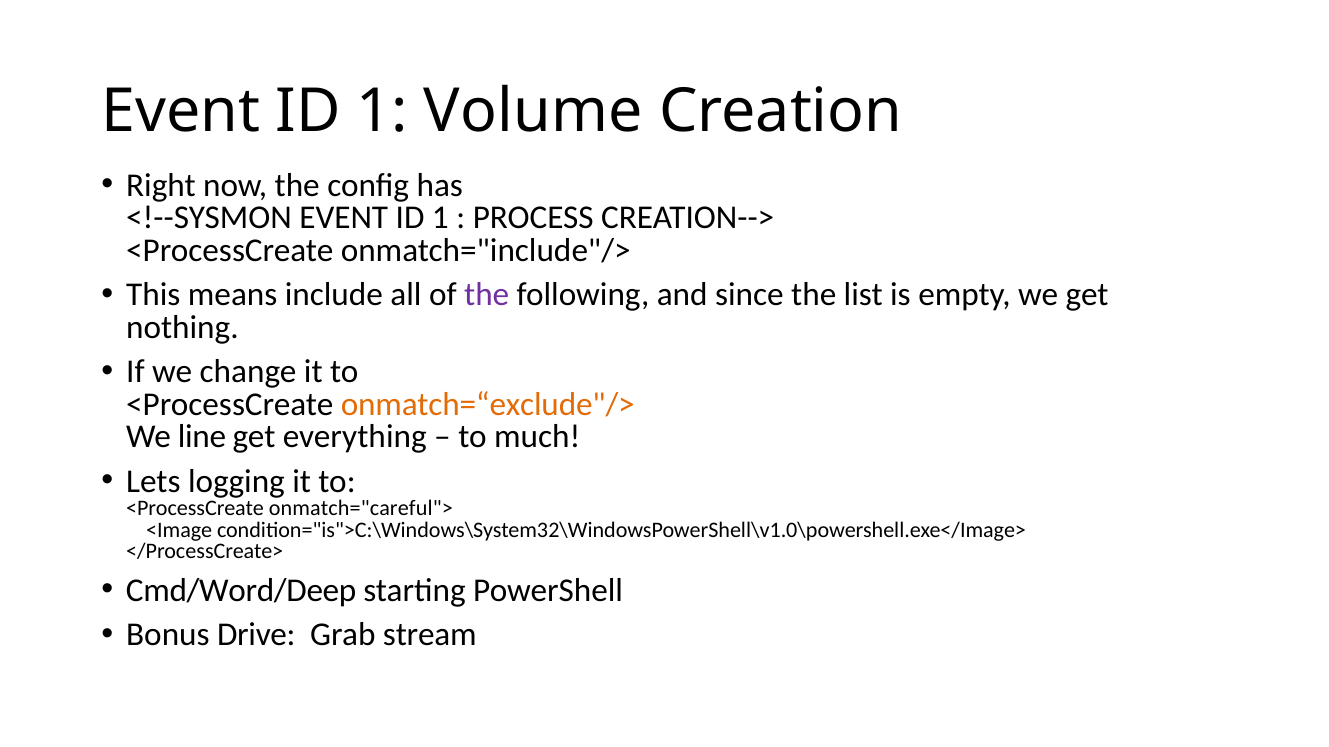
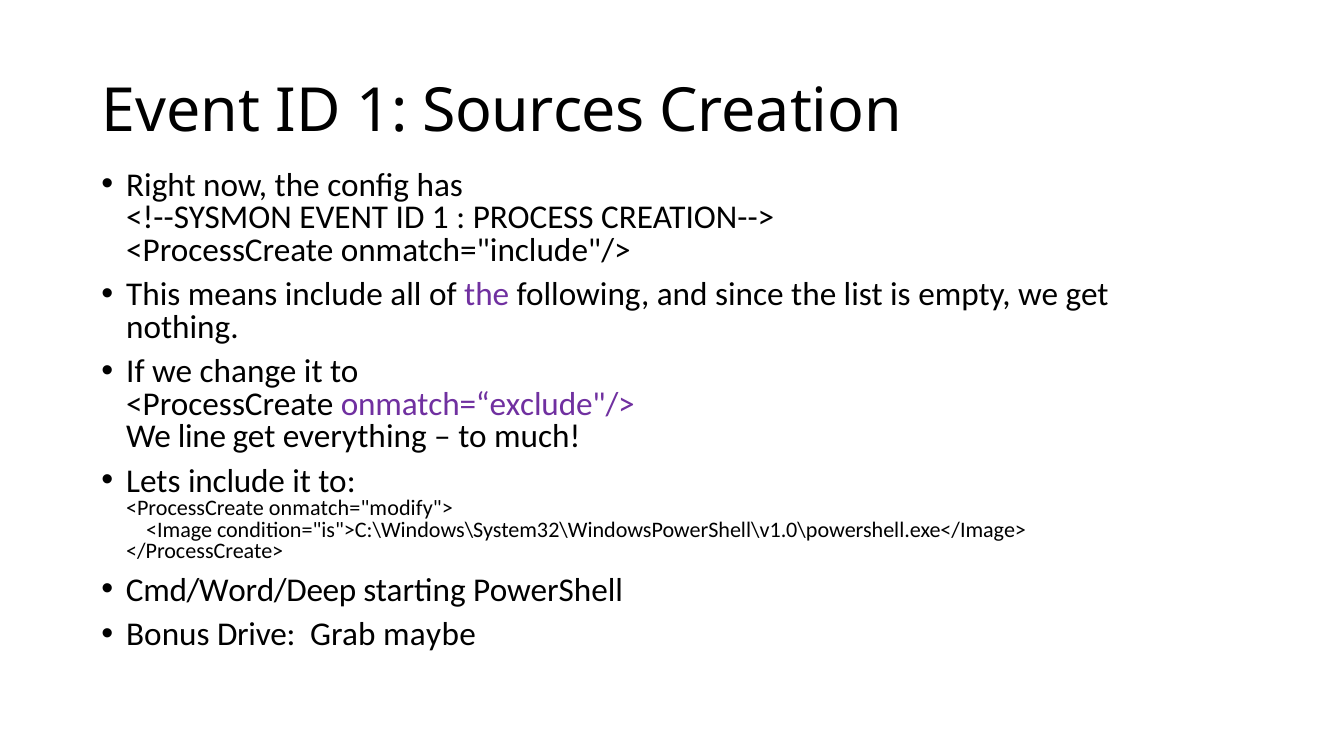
Volume: Volume -> Sources (534, 112)
onmatch=“exclude"/> colour: orange -> purple (488, 404)
Lets logging: logging -> include (236, 481)
onmatch="careful">: onmatch="careful"> -> onmatch="modify"> (361, 509)
stream: stream -> maybe (430, 635)
